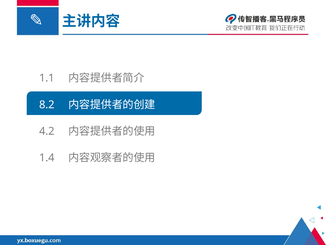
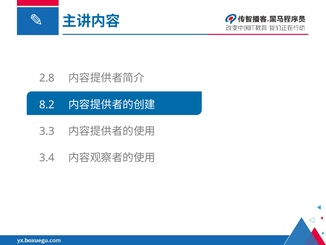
1.1: 1.1 -> 2.8 (47, 78)
4.2: 4.2 -> 3.3 (47, 131)
1.4: 1.4 -> 3.4 (47, 157)
